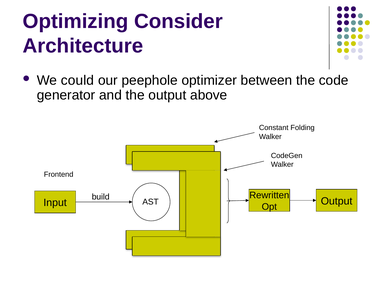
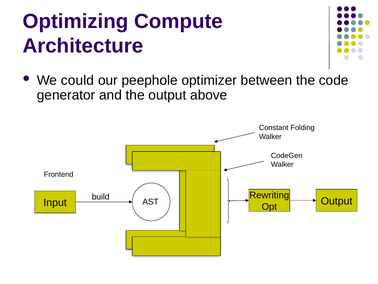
Consider: Consider -> Compute (178, 21)
Rewritten: Rewritten -> Rewriting (269, 195)
